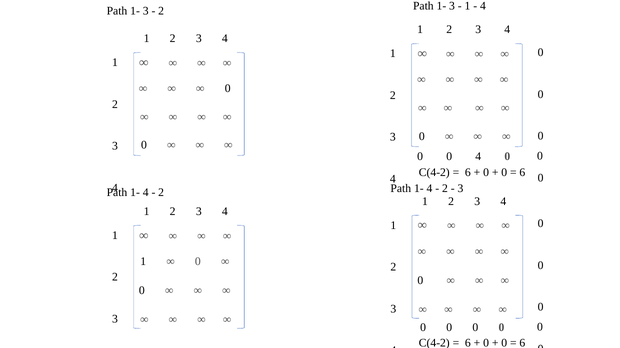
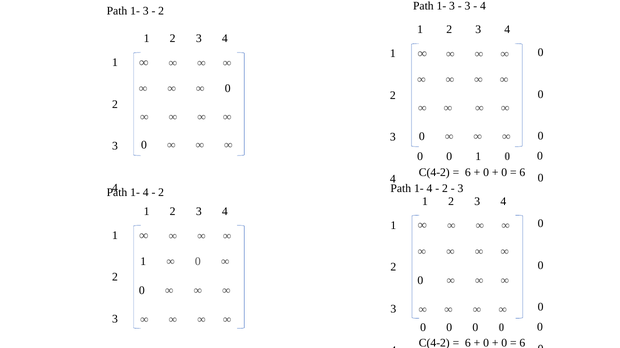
1: 1 -> 3 (468, 6)
4: 4 -> 1 (478, 157)
